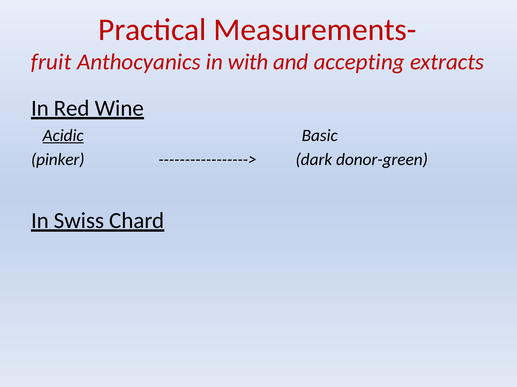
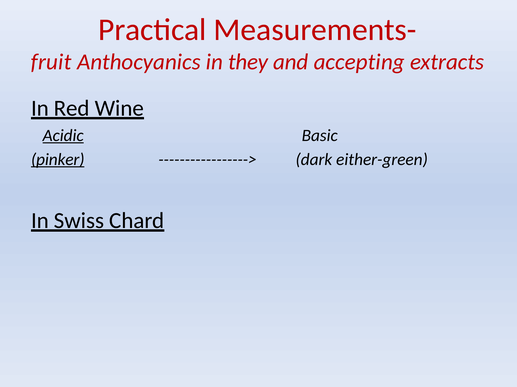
with: with -> they (248, 62)
pinker underline: none -> present (58, 160)
donor-green: donor-green -> either-green (382, 160)
